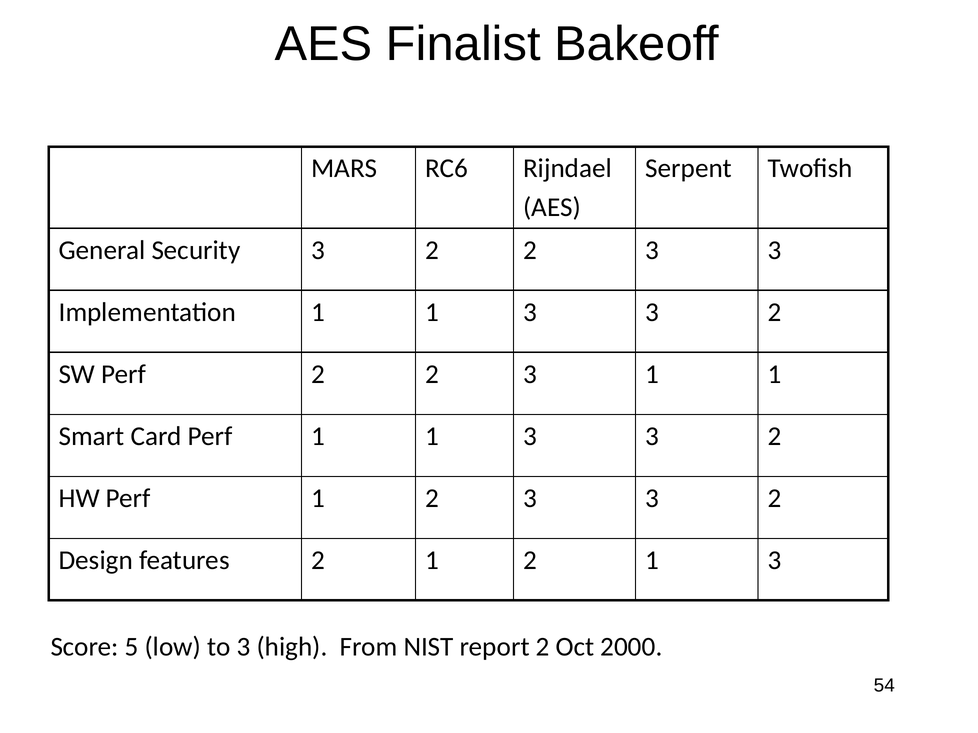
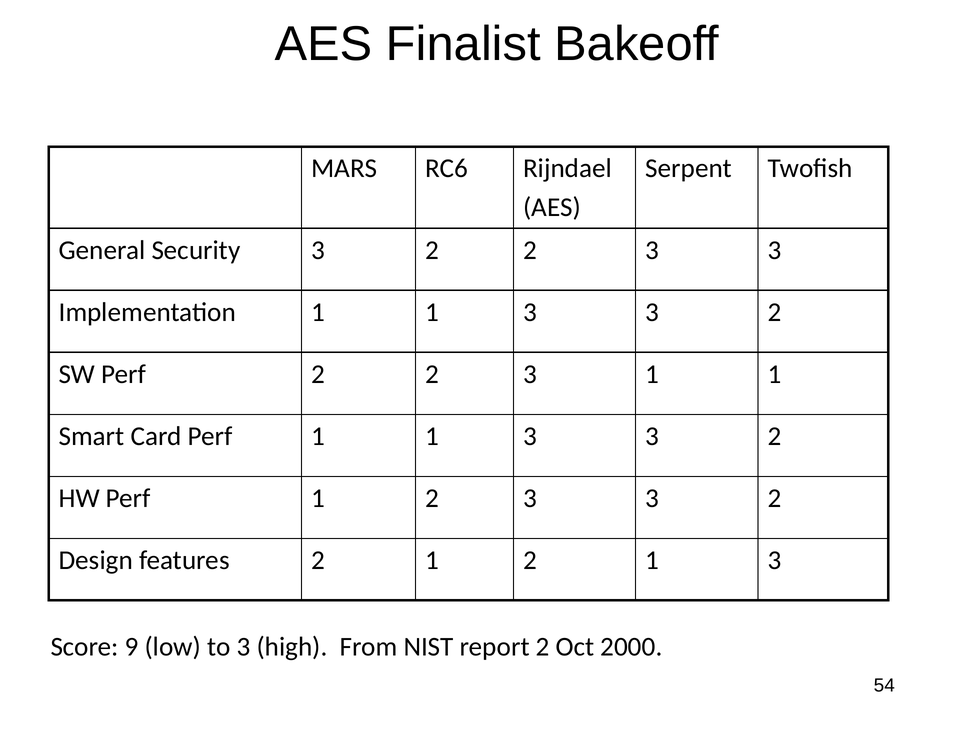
5: 5 -> 9 (132, 647)
